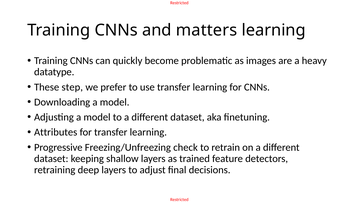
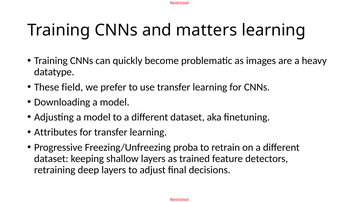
step: step -> field (72, 87)
check: check -> proba (186, 147)
